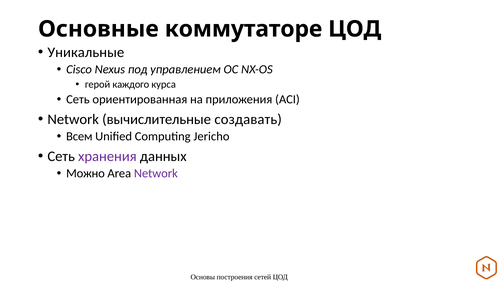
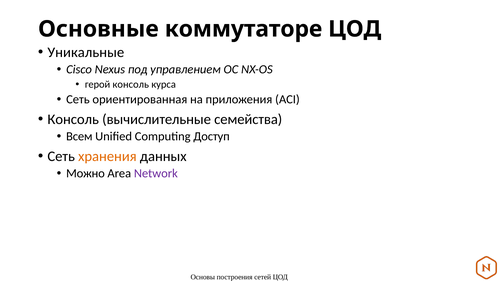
герой каждого: каждого -> консоль (131, 85)
Network: Network -> Консоль (73, 119)
создавать: создавать -> семейства (248, 119)
Jericho: Jericho -> Доступ (212, 137)
хранения colour: purple -> orange (107, 156)
